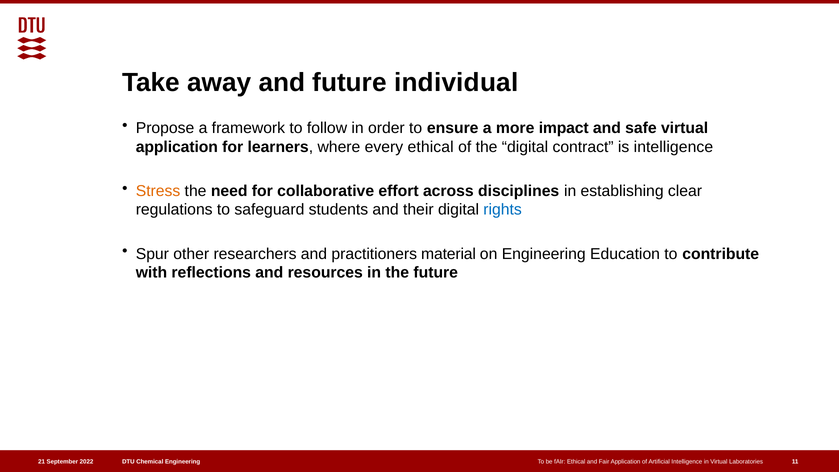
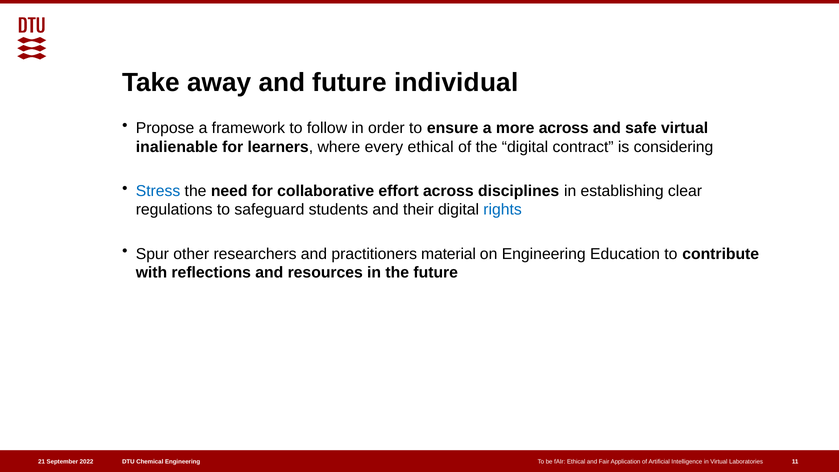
more impact: impact -> across (564, 128)
application: application -> inalienable (177, 147)
is intelligence: intelligence -> considering (673, 147)
Stress colour: orange -> blue (158, 191)
